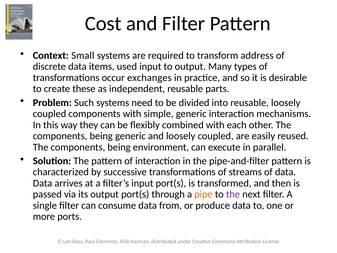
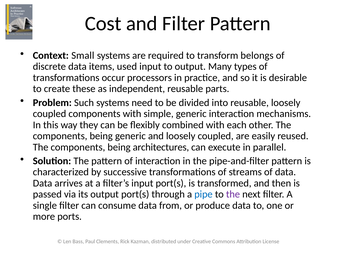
address: address -> belongs (257, 55)
exchanges: exchanges -> processors (149, 78)
environment: environment -> architectures (161, 147)
pipe colour: orange -> blue (203, 194)
